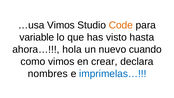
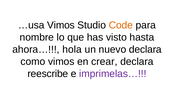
variable: variable -> nombre (37, 37)
nuevo cuando: cuando -> declara (145, 49)
nombres: nombres -> reescribe (48, 74)
imprimelas… colour: blue -> purple (113, 74)
